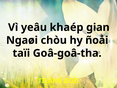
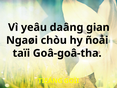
khaép: khaép -> daâng (67, 27)
